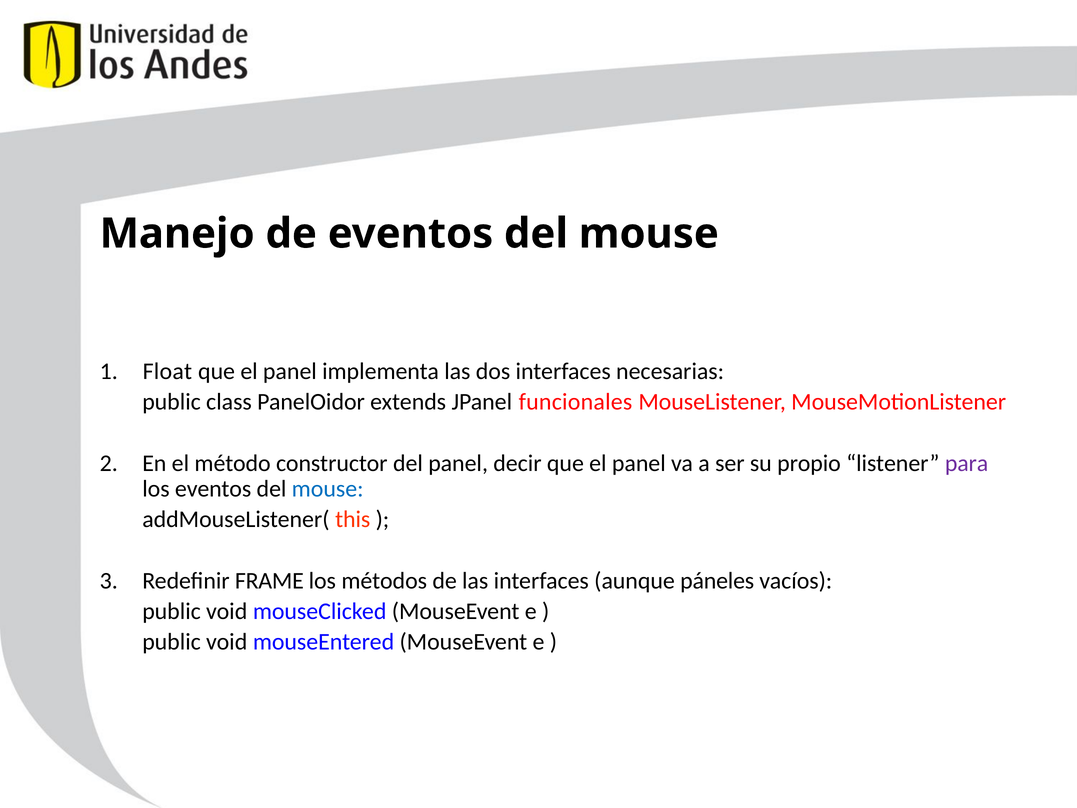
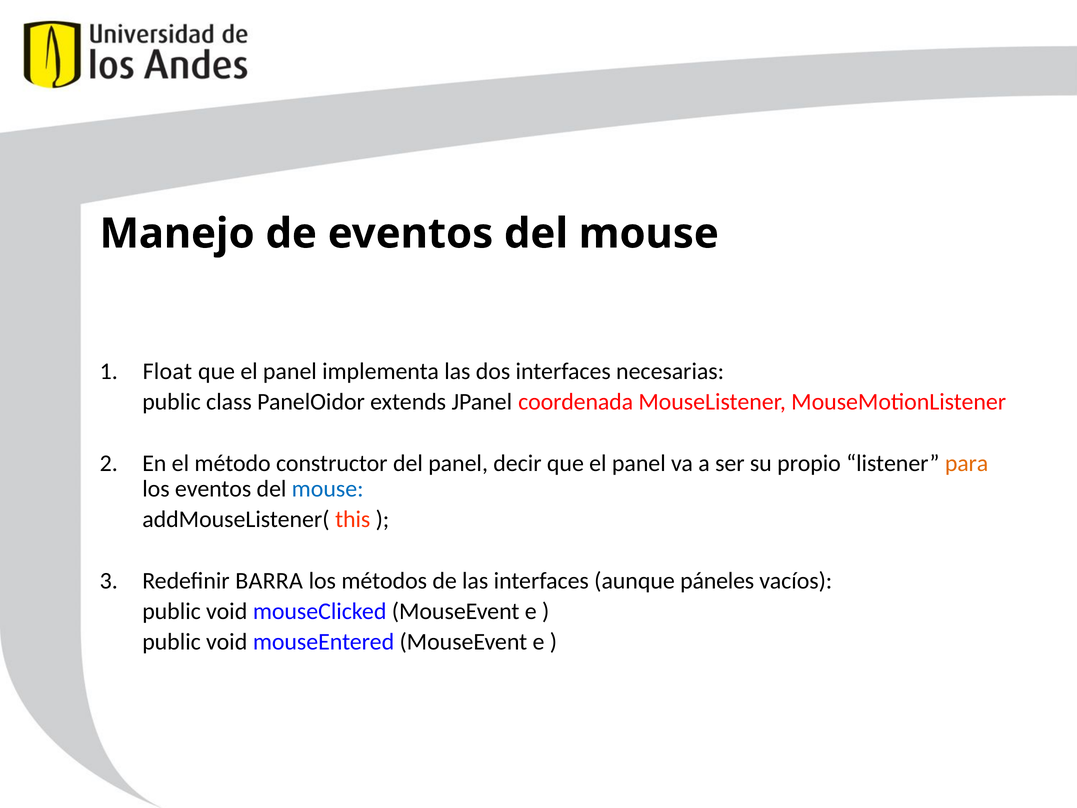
funcionales: funcionales -> coordenada (576, 402)
para colour: purple -> orange (967, 463)
FRAME: FRAME -> BARRA (269, 581)
